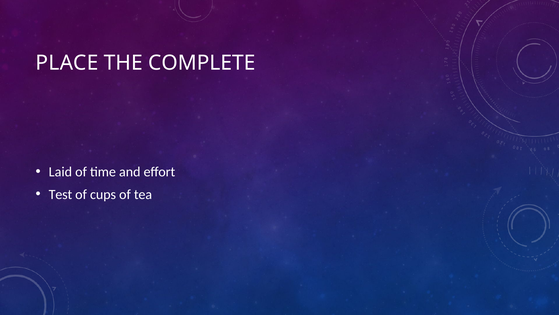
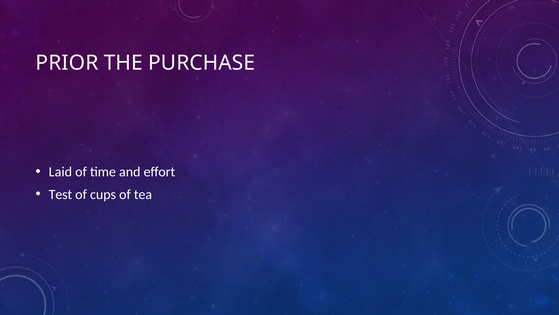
PLACE: PLACE -> PRIOR (67, 63)
COMPLETE: COMPLETE -> PURCHASE (202, 63)
